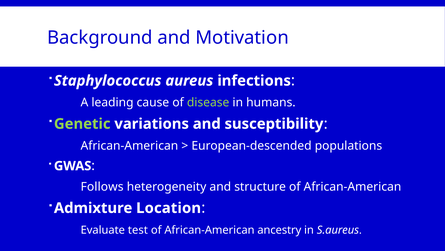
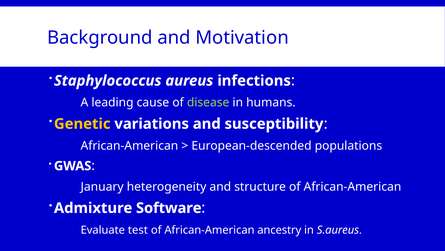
Genetic colour: light green -> yellow (82, 124)
Follows: Follows -> January (102, 186)
Location: Location -> Software (169, 208)
